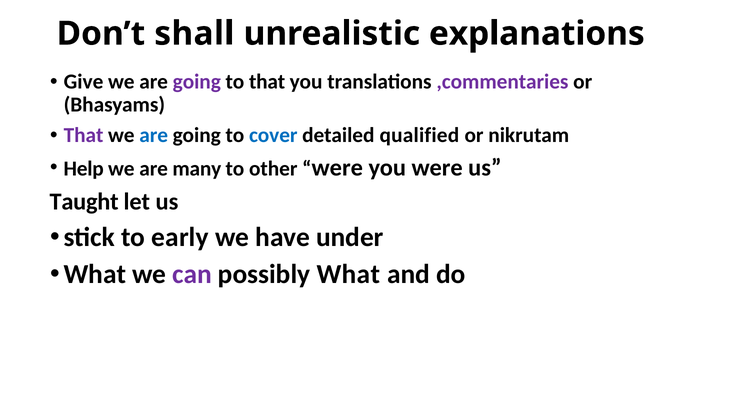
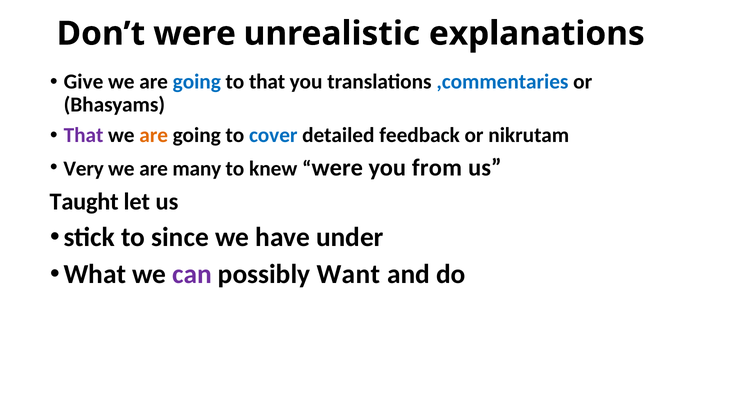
Don’t shall: shall -> were (195, 34)
going colour: purple -> blue (197, 82)
,commentaries colour: purple -> blue (502, 82)
are colour: blue -> orange (154, 135)
qualified: qualified -> feedback (420, 135)
Help: Help -> Very (84, 169)
other: other -> knew (273, 169)
you were: were -> from (437, 168)
early: early -> since (180, 237)
possibly What: What -> Want (349, 274)
